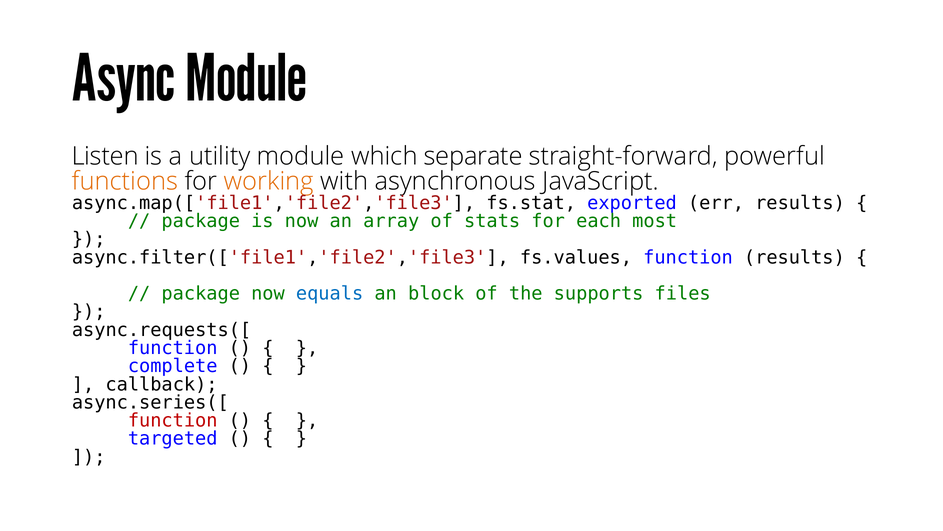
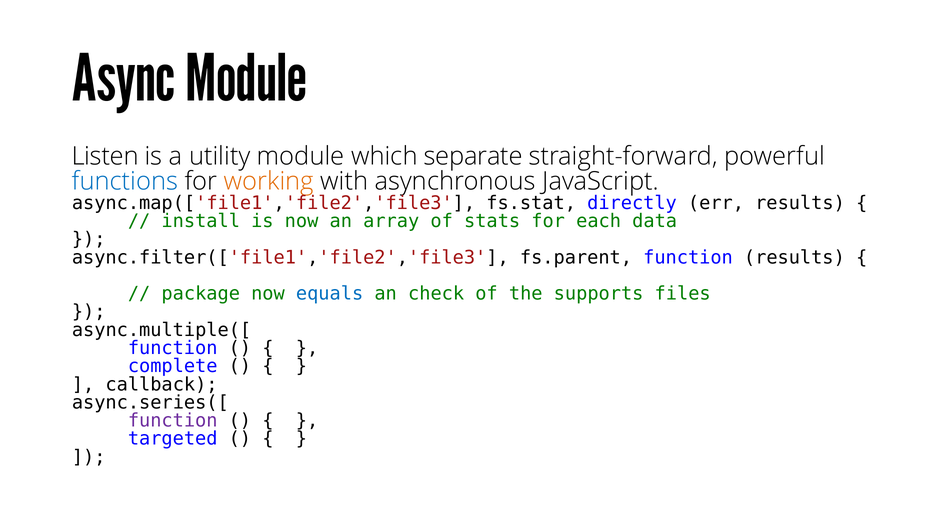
functions colour: orange -> blue (125, 181)
exported: exported -> directly (632, 203)
package: package -> install (201, 221)
most: most -> data (655, 221)
fs.values: fs.values -> fs.parent (576, 257)
block: block -> check (436, 293)
async.requests([: async.requests([ -> async.multiple([ (162, 330)
function colour: red -> purple (173, 420)
